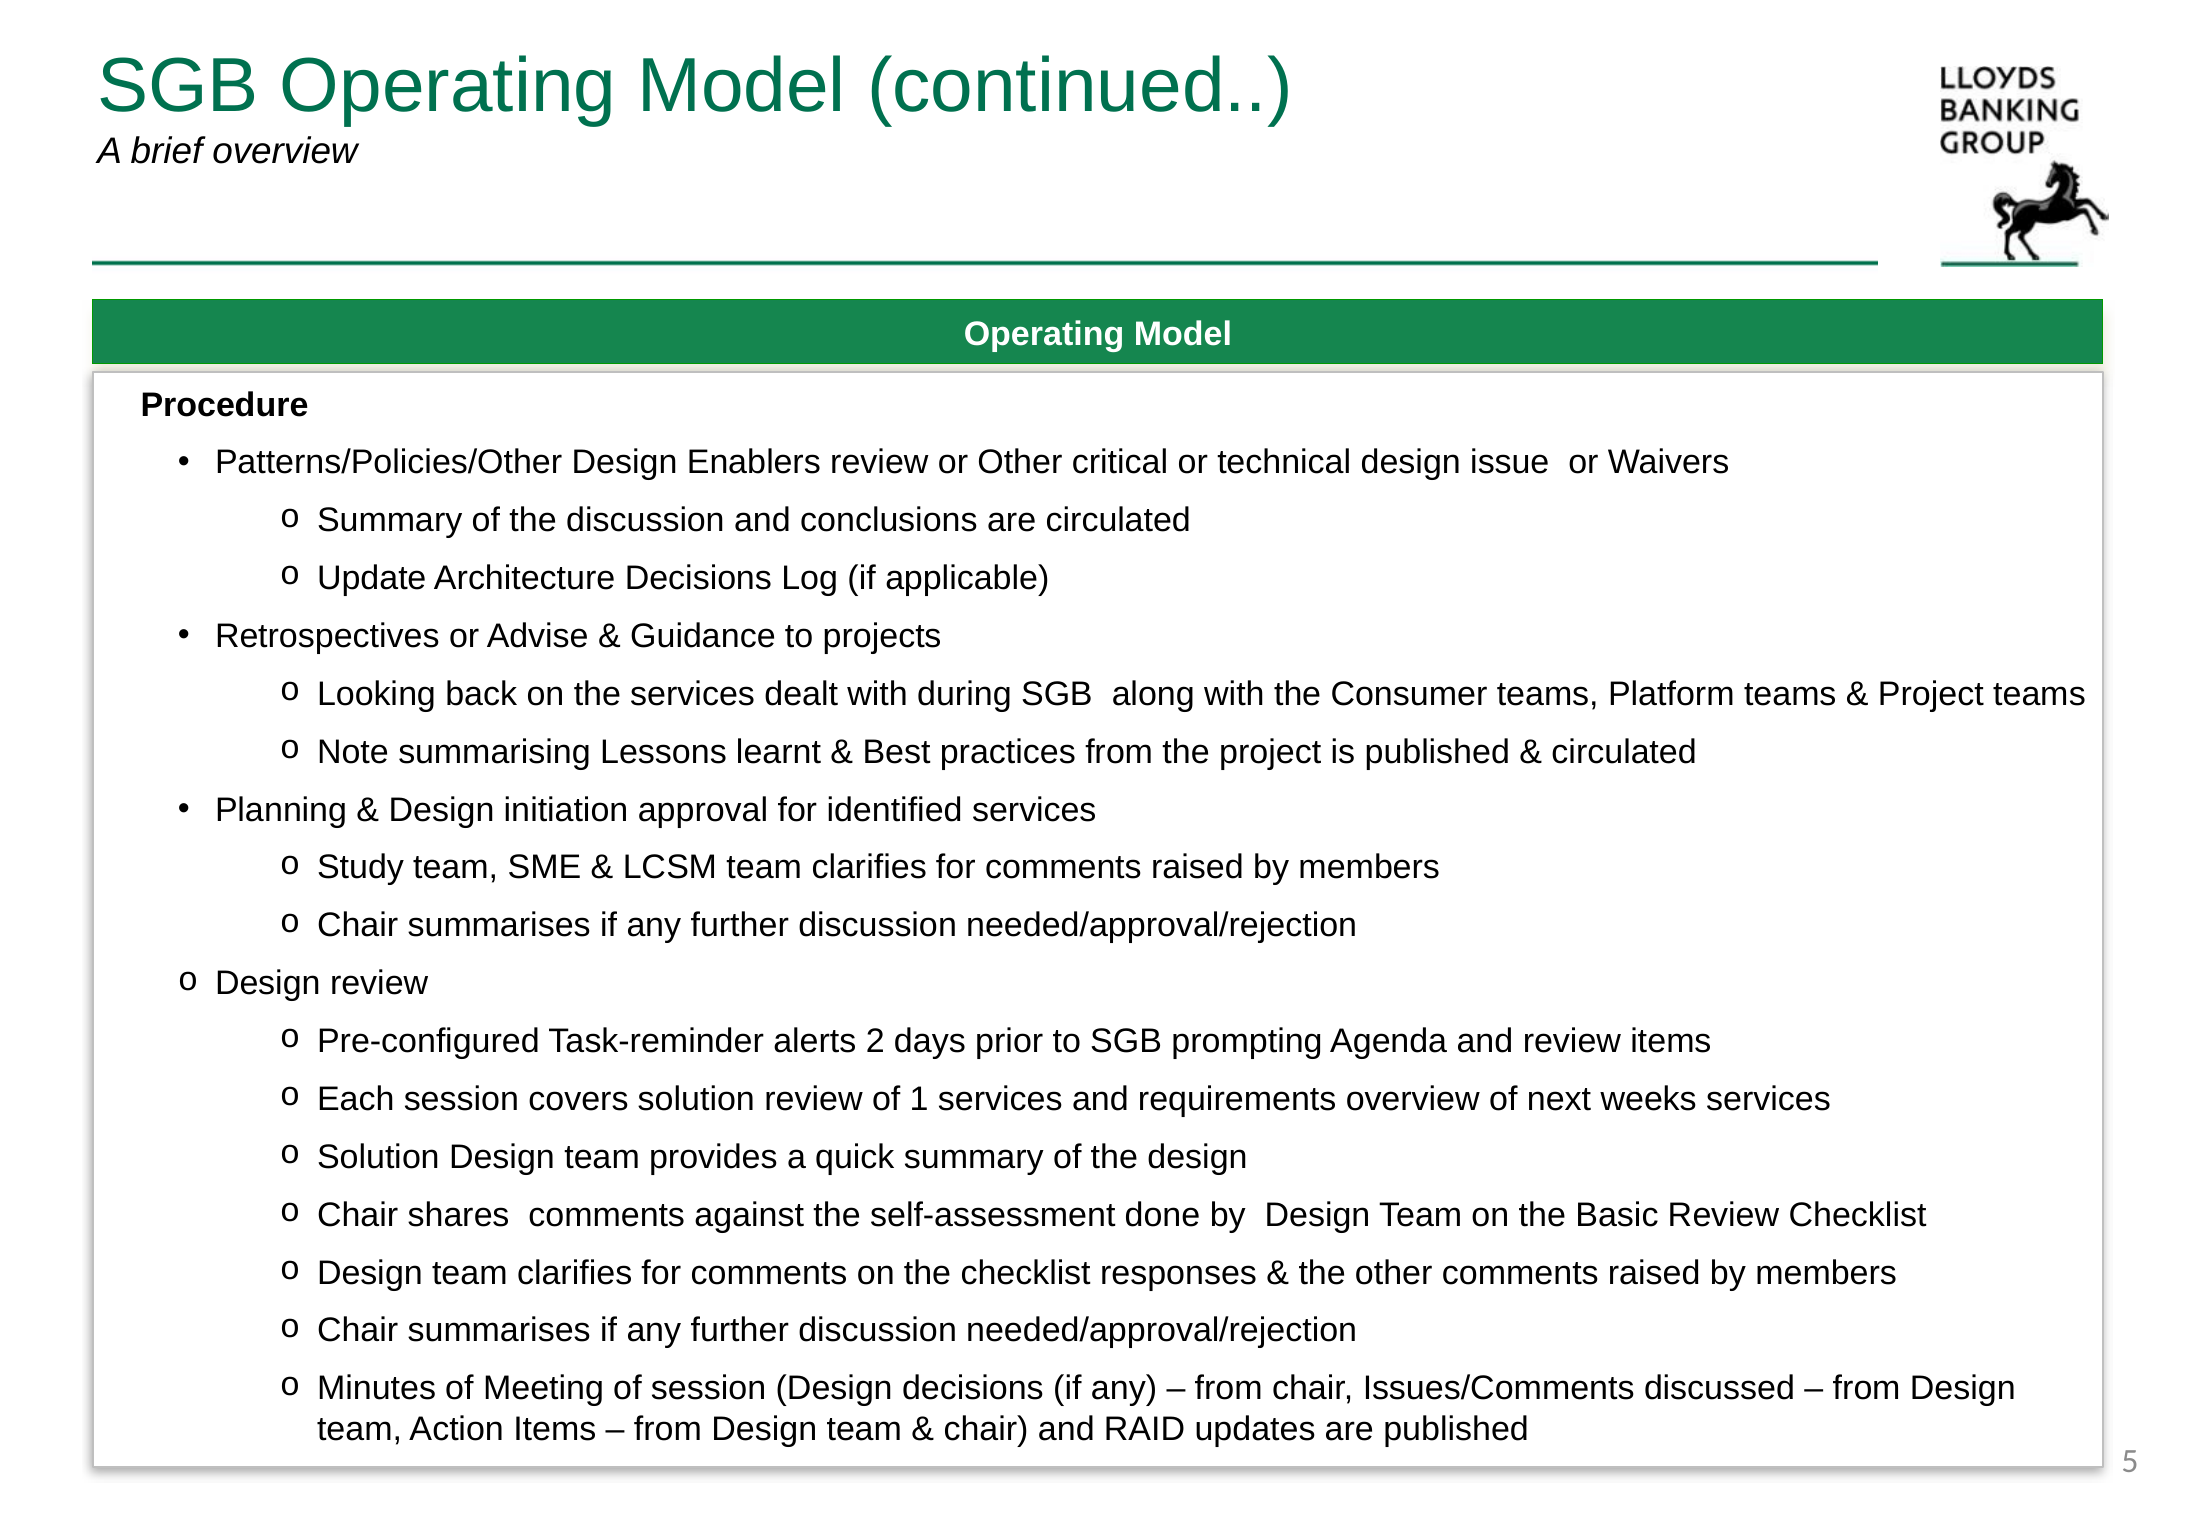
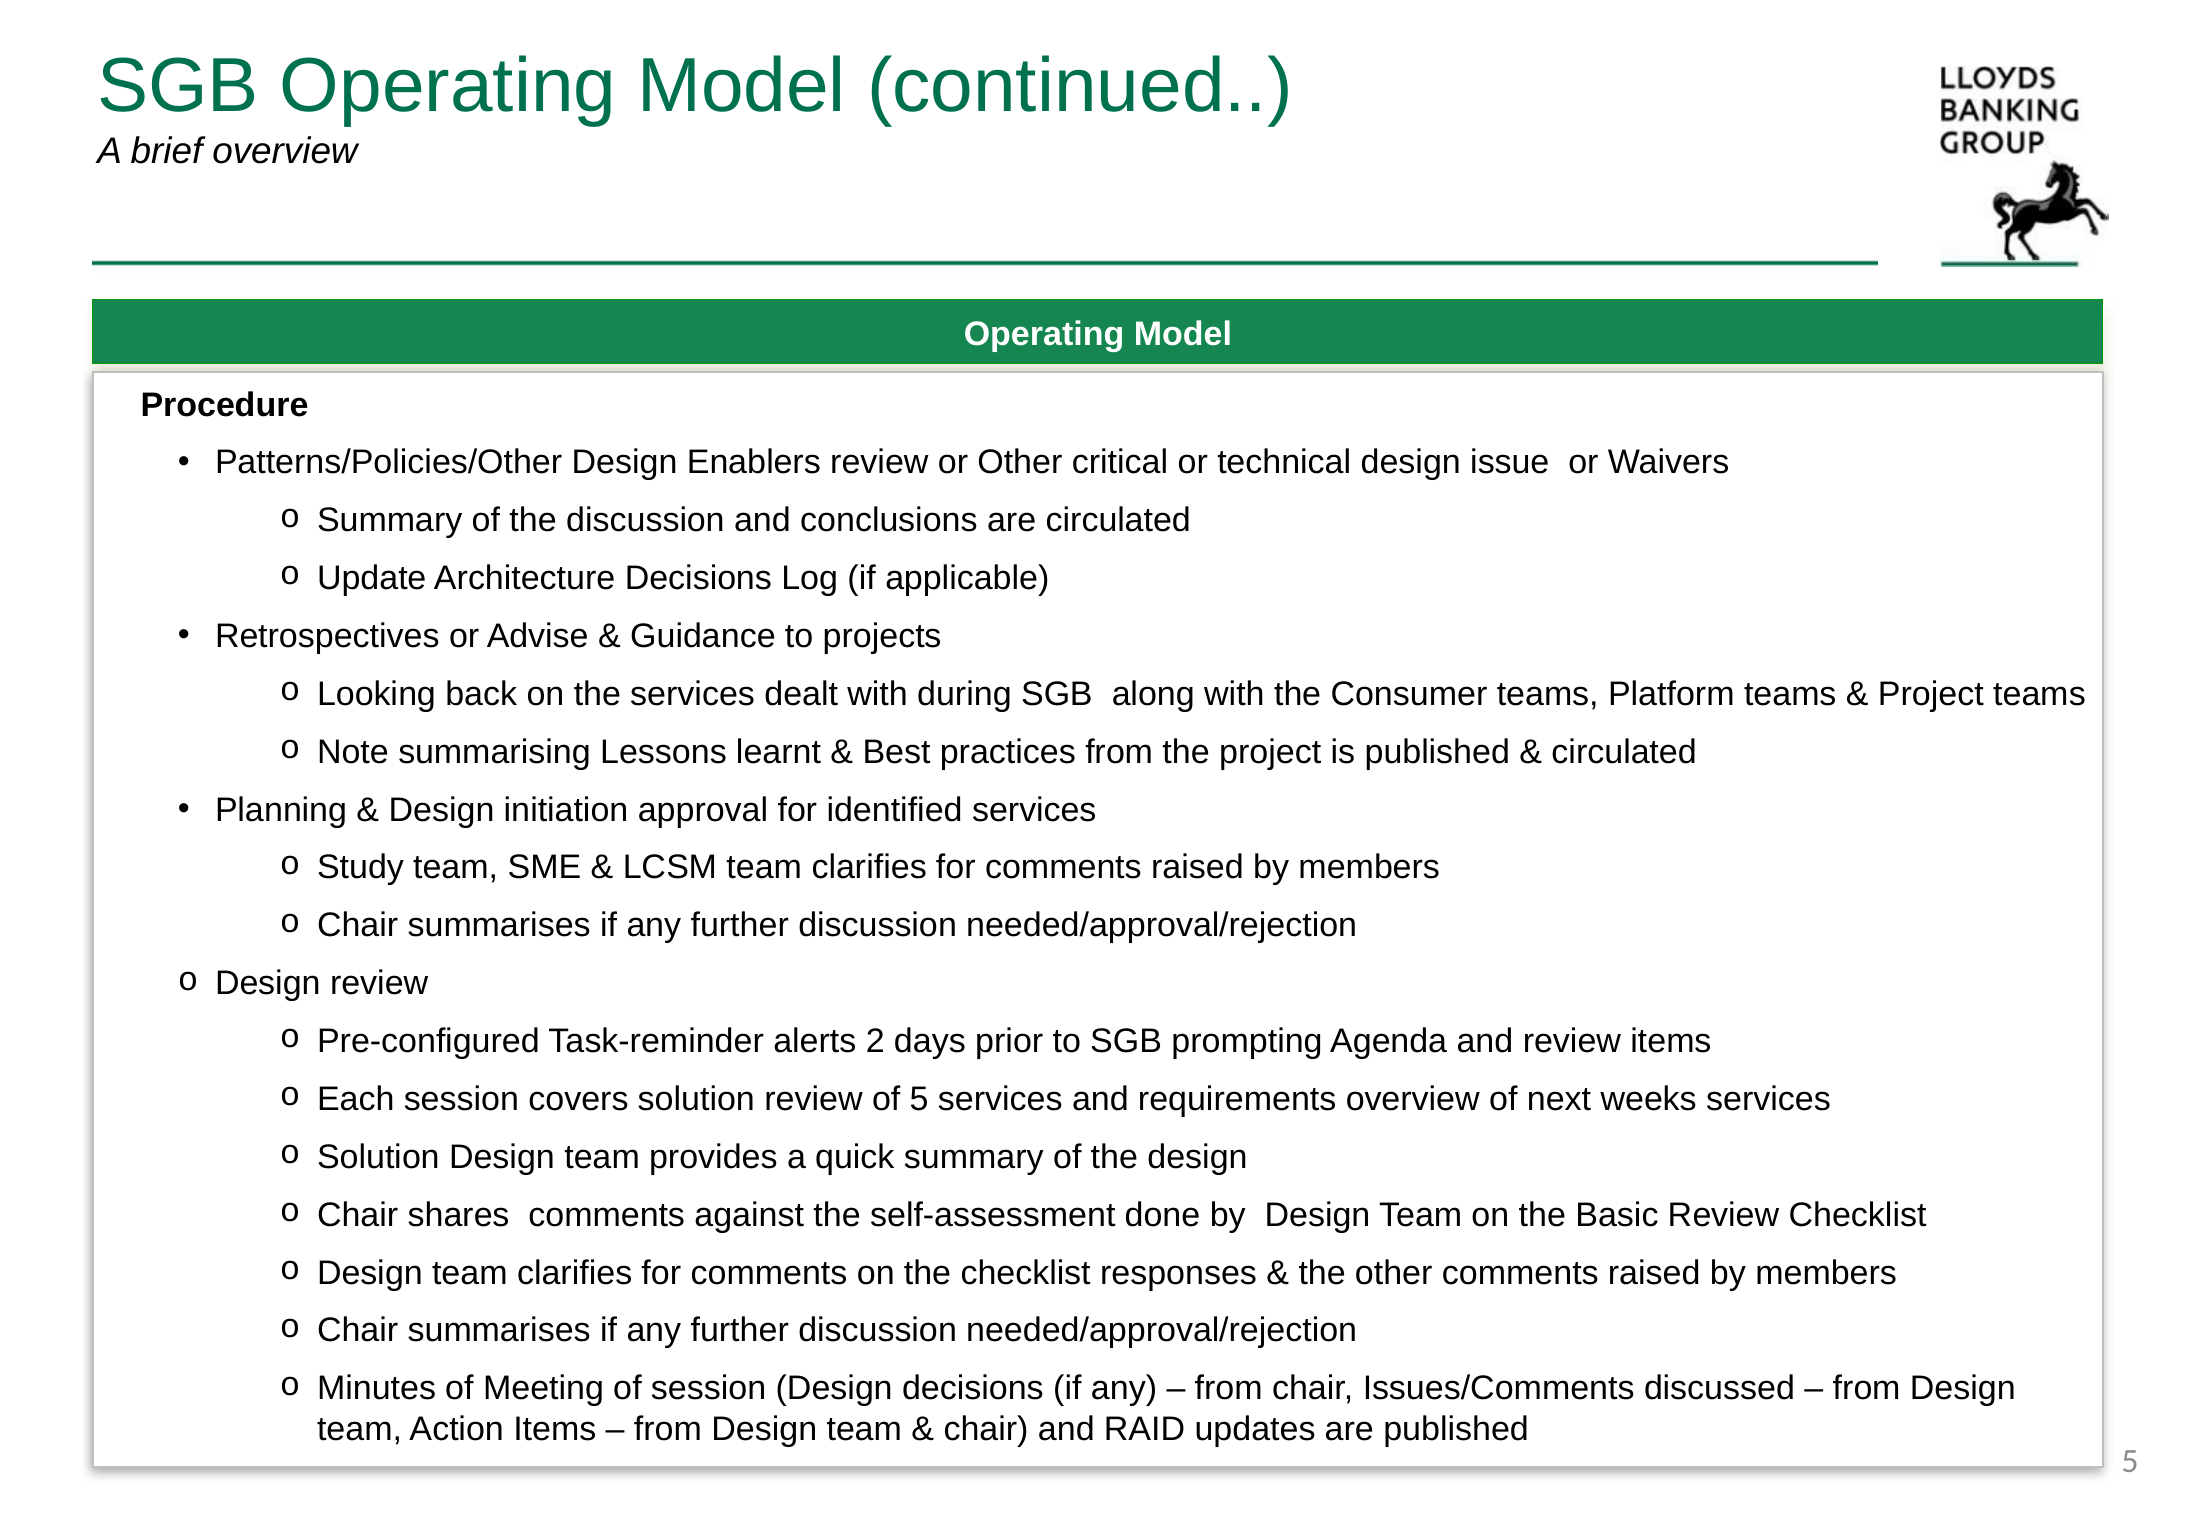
of 1: 1 -> 5 (919, 1099)
